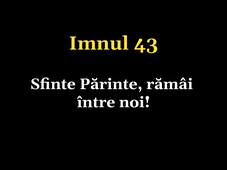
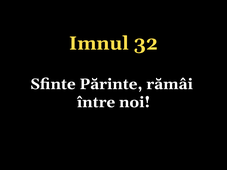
43: 43 -> 32 (146, 43)
